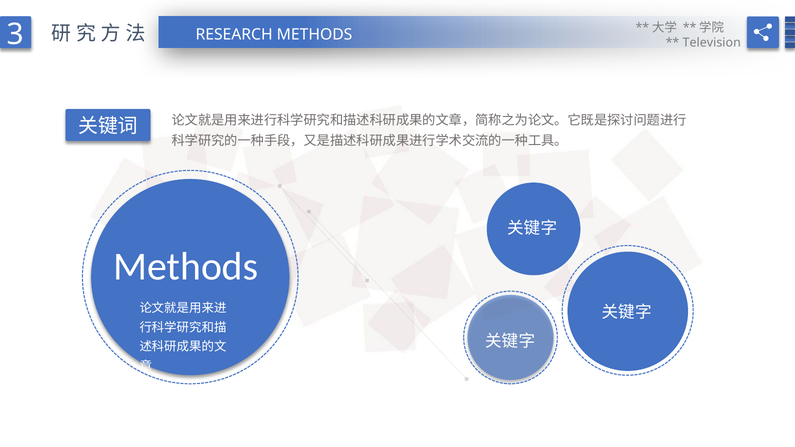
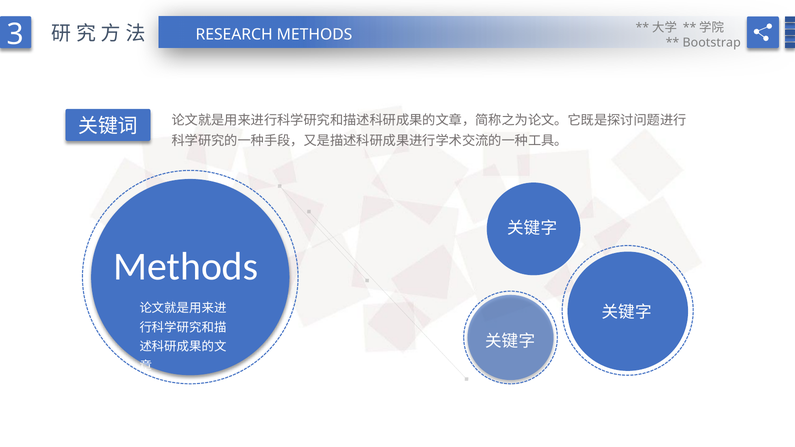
Television: Television -> Bootstrap (712, 43)
